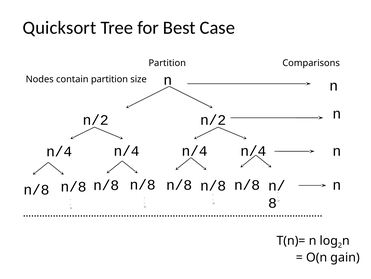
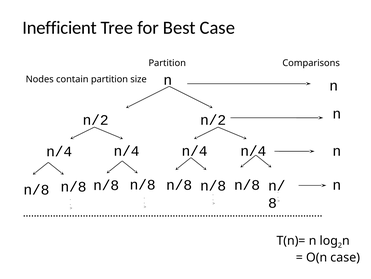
Quicksort: Quicksort -> Inefficient (60, 28)
O(n gain: gain -> case (345, 257)
